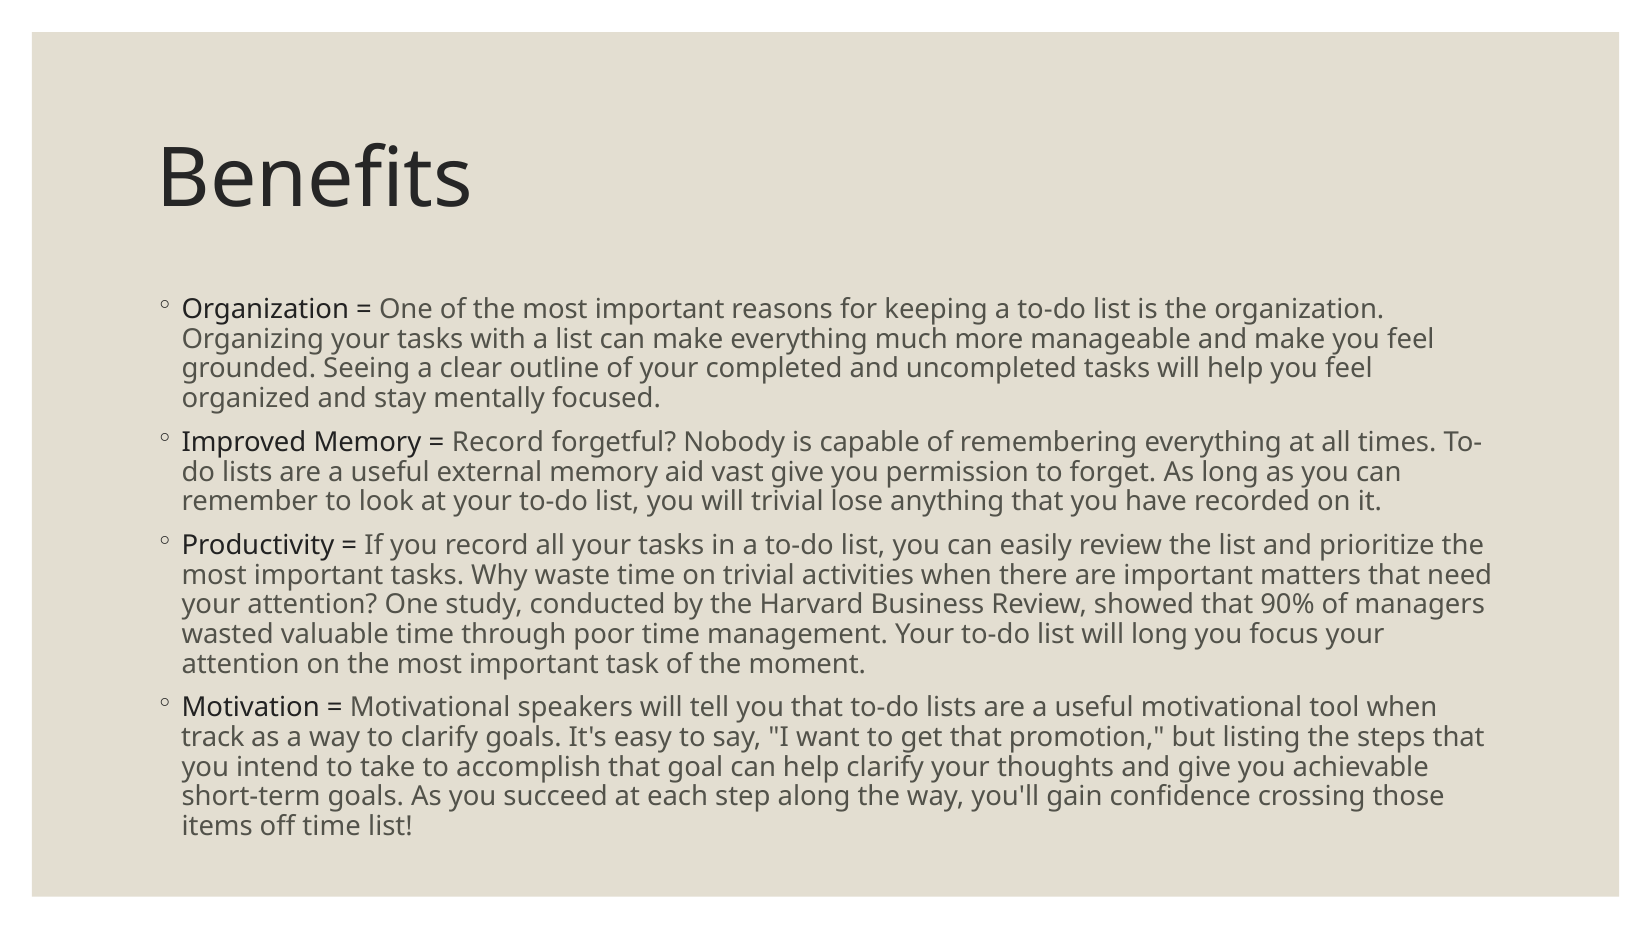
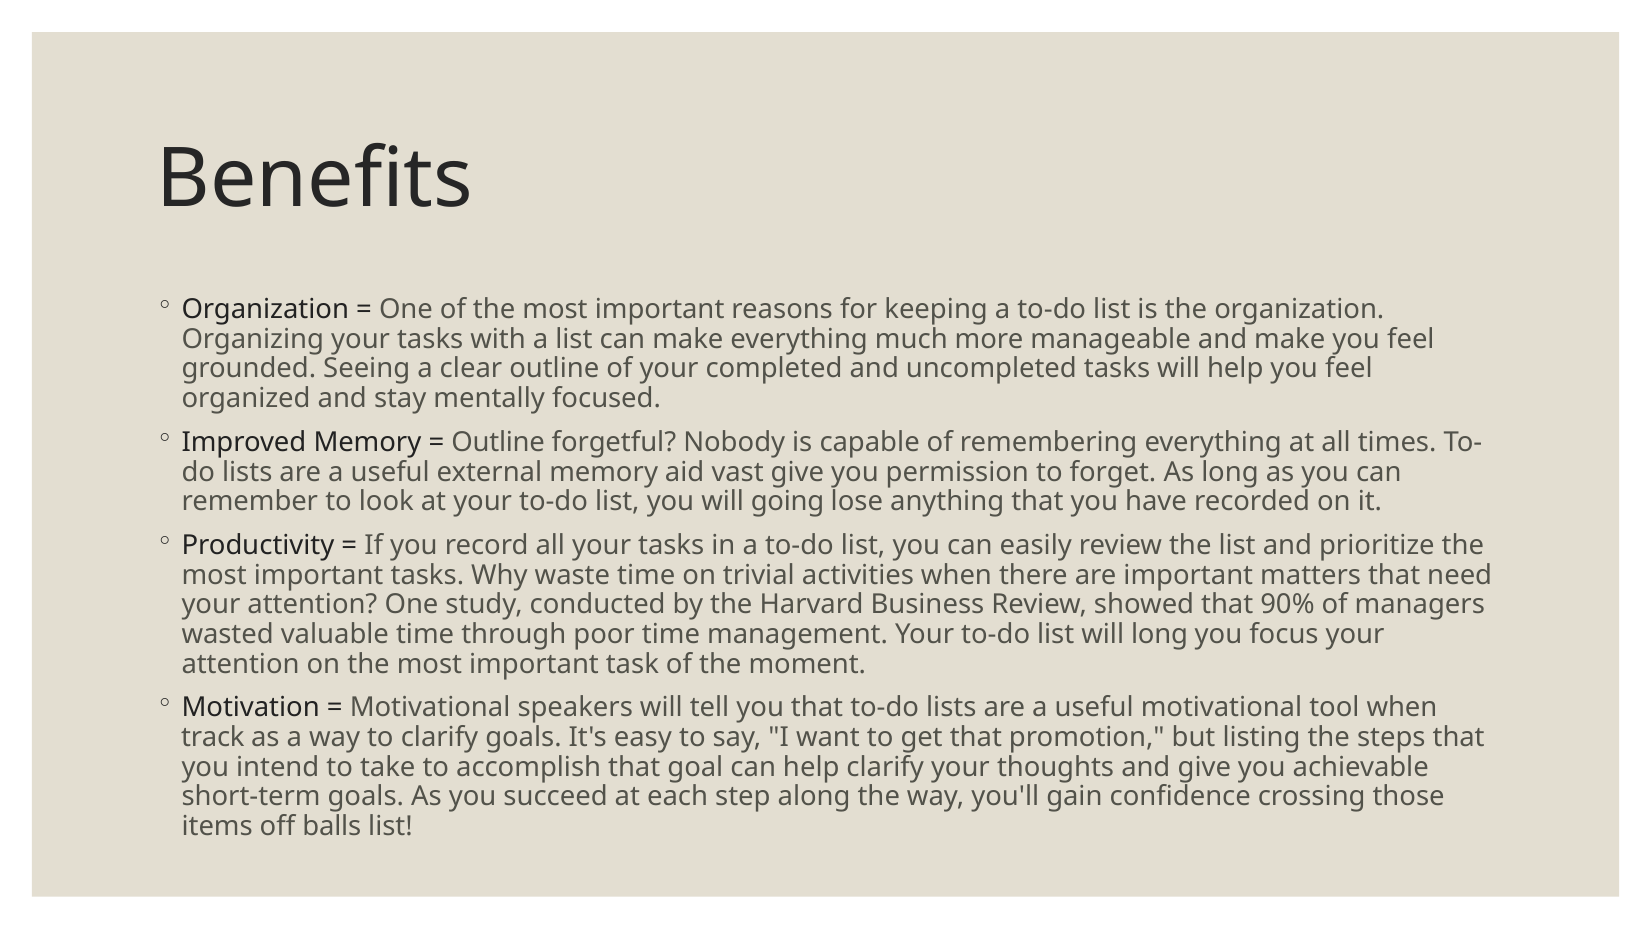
Record: Record -> Outline (498, 442)
will trivial: trivial -> going (788, 501)
off time: time -> balls (332, 826)
